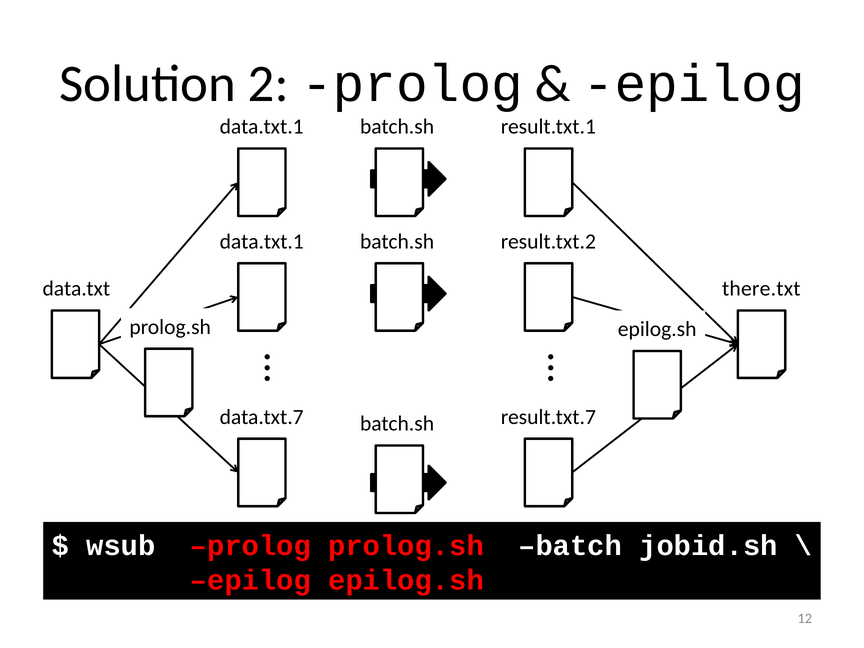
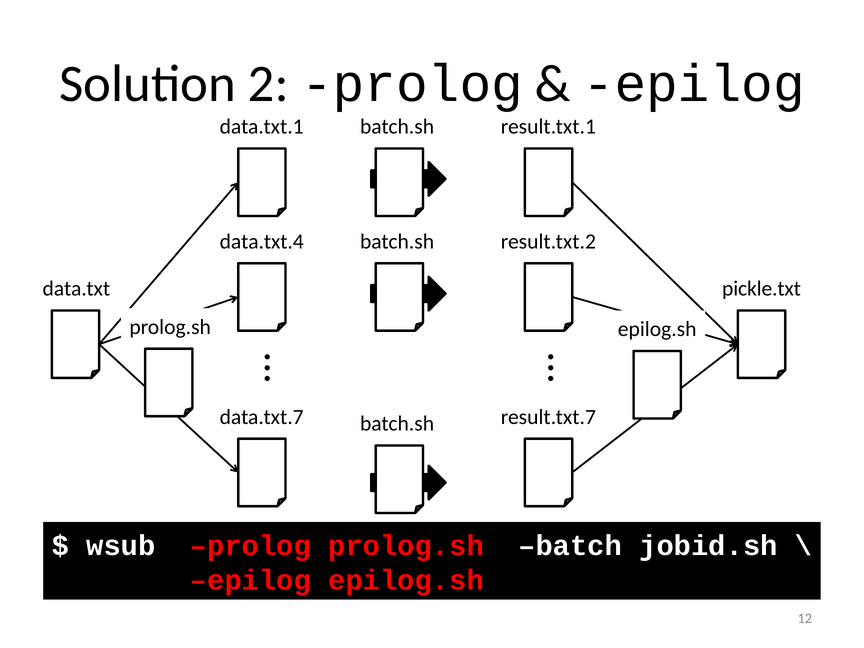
data.txt.1: data.txt.1 -> data.txt.4 (262, 241)
there.txt: there.txt -> pickle.txt (761, 289)
